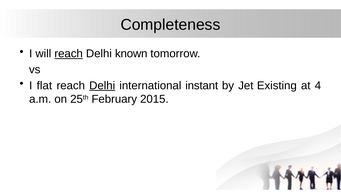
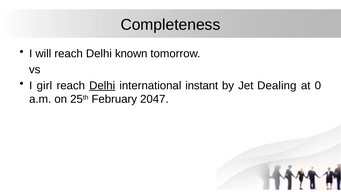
reach underline: present -> none (69, 54)
flat: flat -> girl (44, 85)
Existing: Existing -> Dealing (277, 85)
4: 4 -> 0 (318, 85)
2015: 2015 -> 2047 (154, 99)
